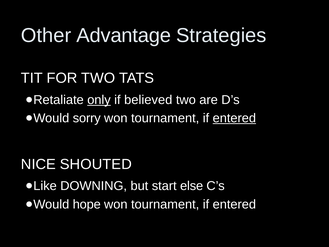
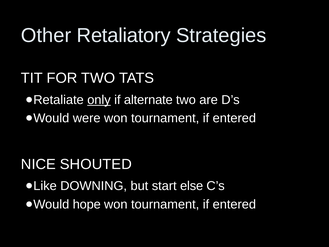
Advantage: Advantage -> Retaliatory (124, 35)
believed: believed -> alternate (148, 100)
sorry: sorry -> were (87, 118)
entered underline: present -> none (234, 118)
